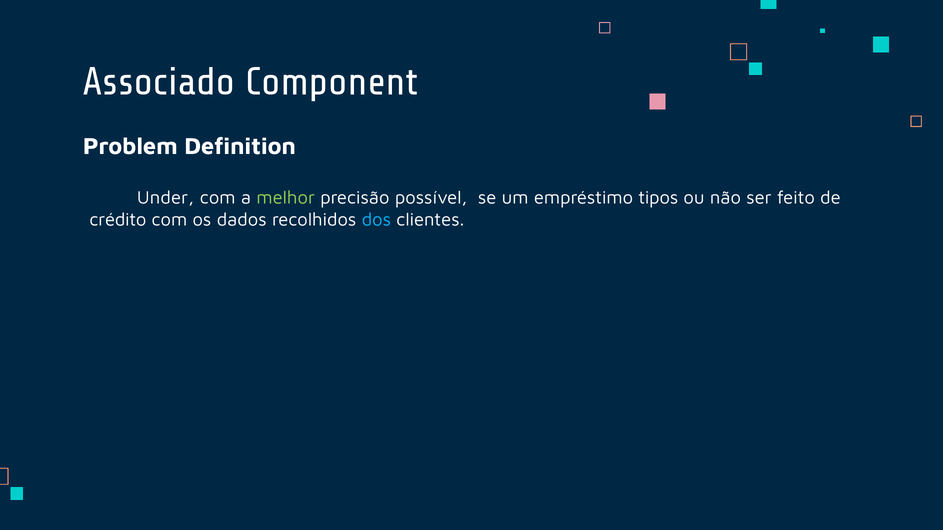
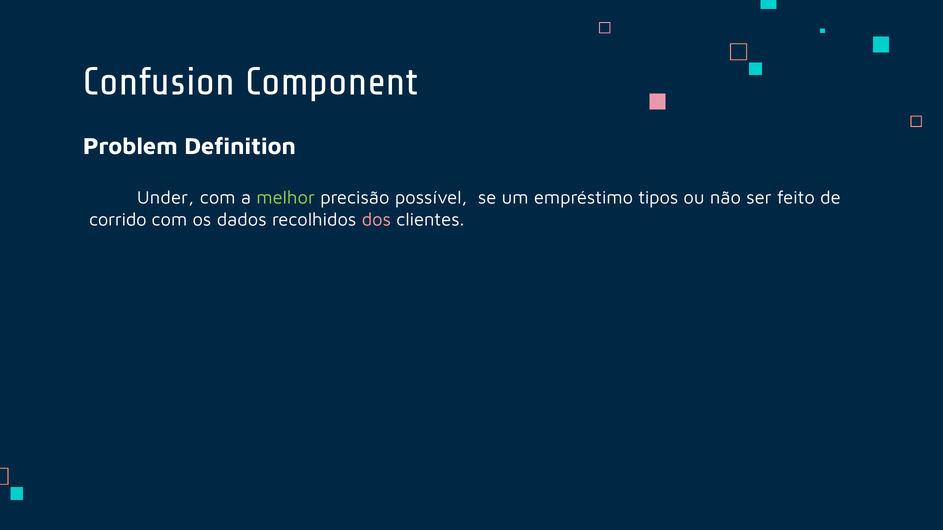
Associado: Associado -> Confusion (159, 82)
crédito: crédito -> corrido (118, 220)
dos colour: light blue -> pink (376, 220)
